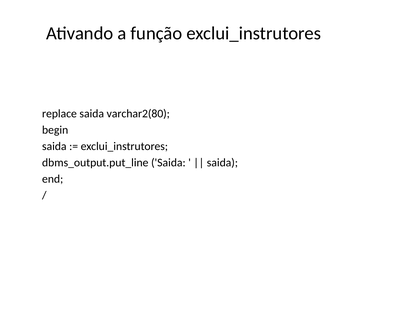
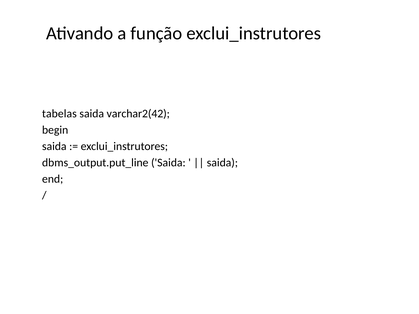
replace: replace -> tabelas (59, 114)
varchar2(80: varchar2(80 -> varchar2(42 (138, 114)
